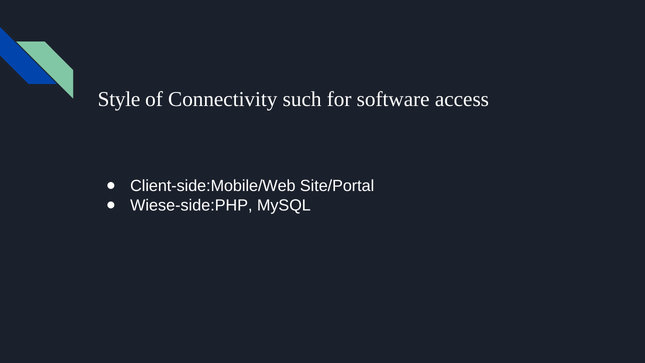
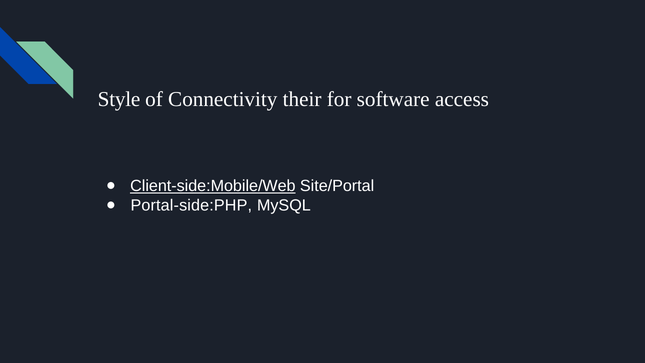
such: such -> their (302, 99)
Client-side:Mobile/Web underline: none -> present (213, 186)
Wiese-side:PHP: Wiese-side:PHP -> Portal-side:PHP (191, 205)
